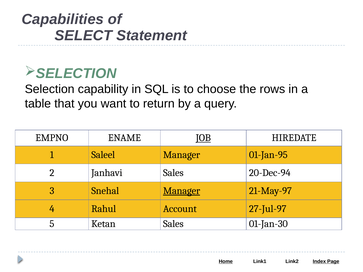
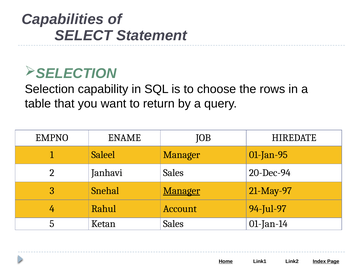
JOB underline: present -> none (203, 138)
27-Jul-97: 27-Jul-97 -> 94-Jul-97 (268, 209)
01-Jan-30: 01-Jan-30 -> 01-Jan-14 (268, 224)
